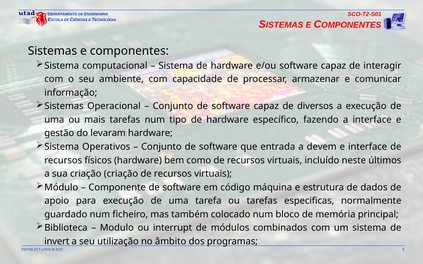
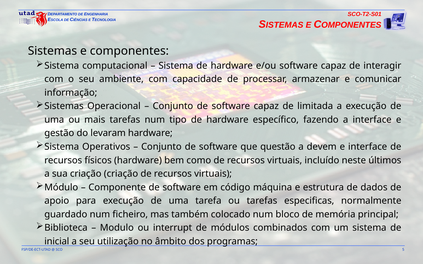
diversos: diversos -> limitada (315, 106)
entrada: entrada -> questão (278, 147)
invert: invert -> inicial (57, 242)
